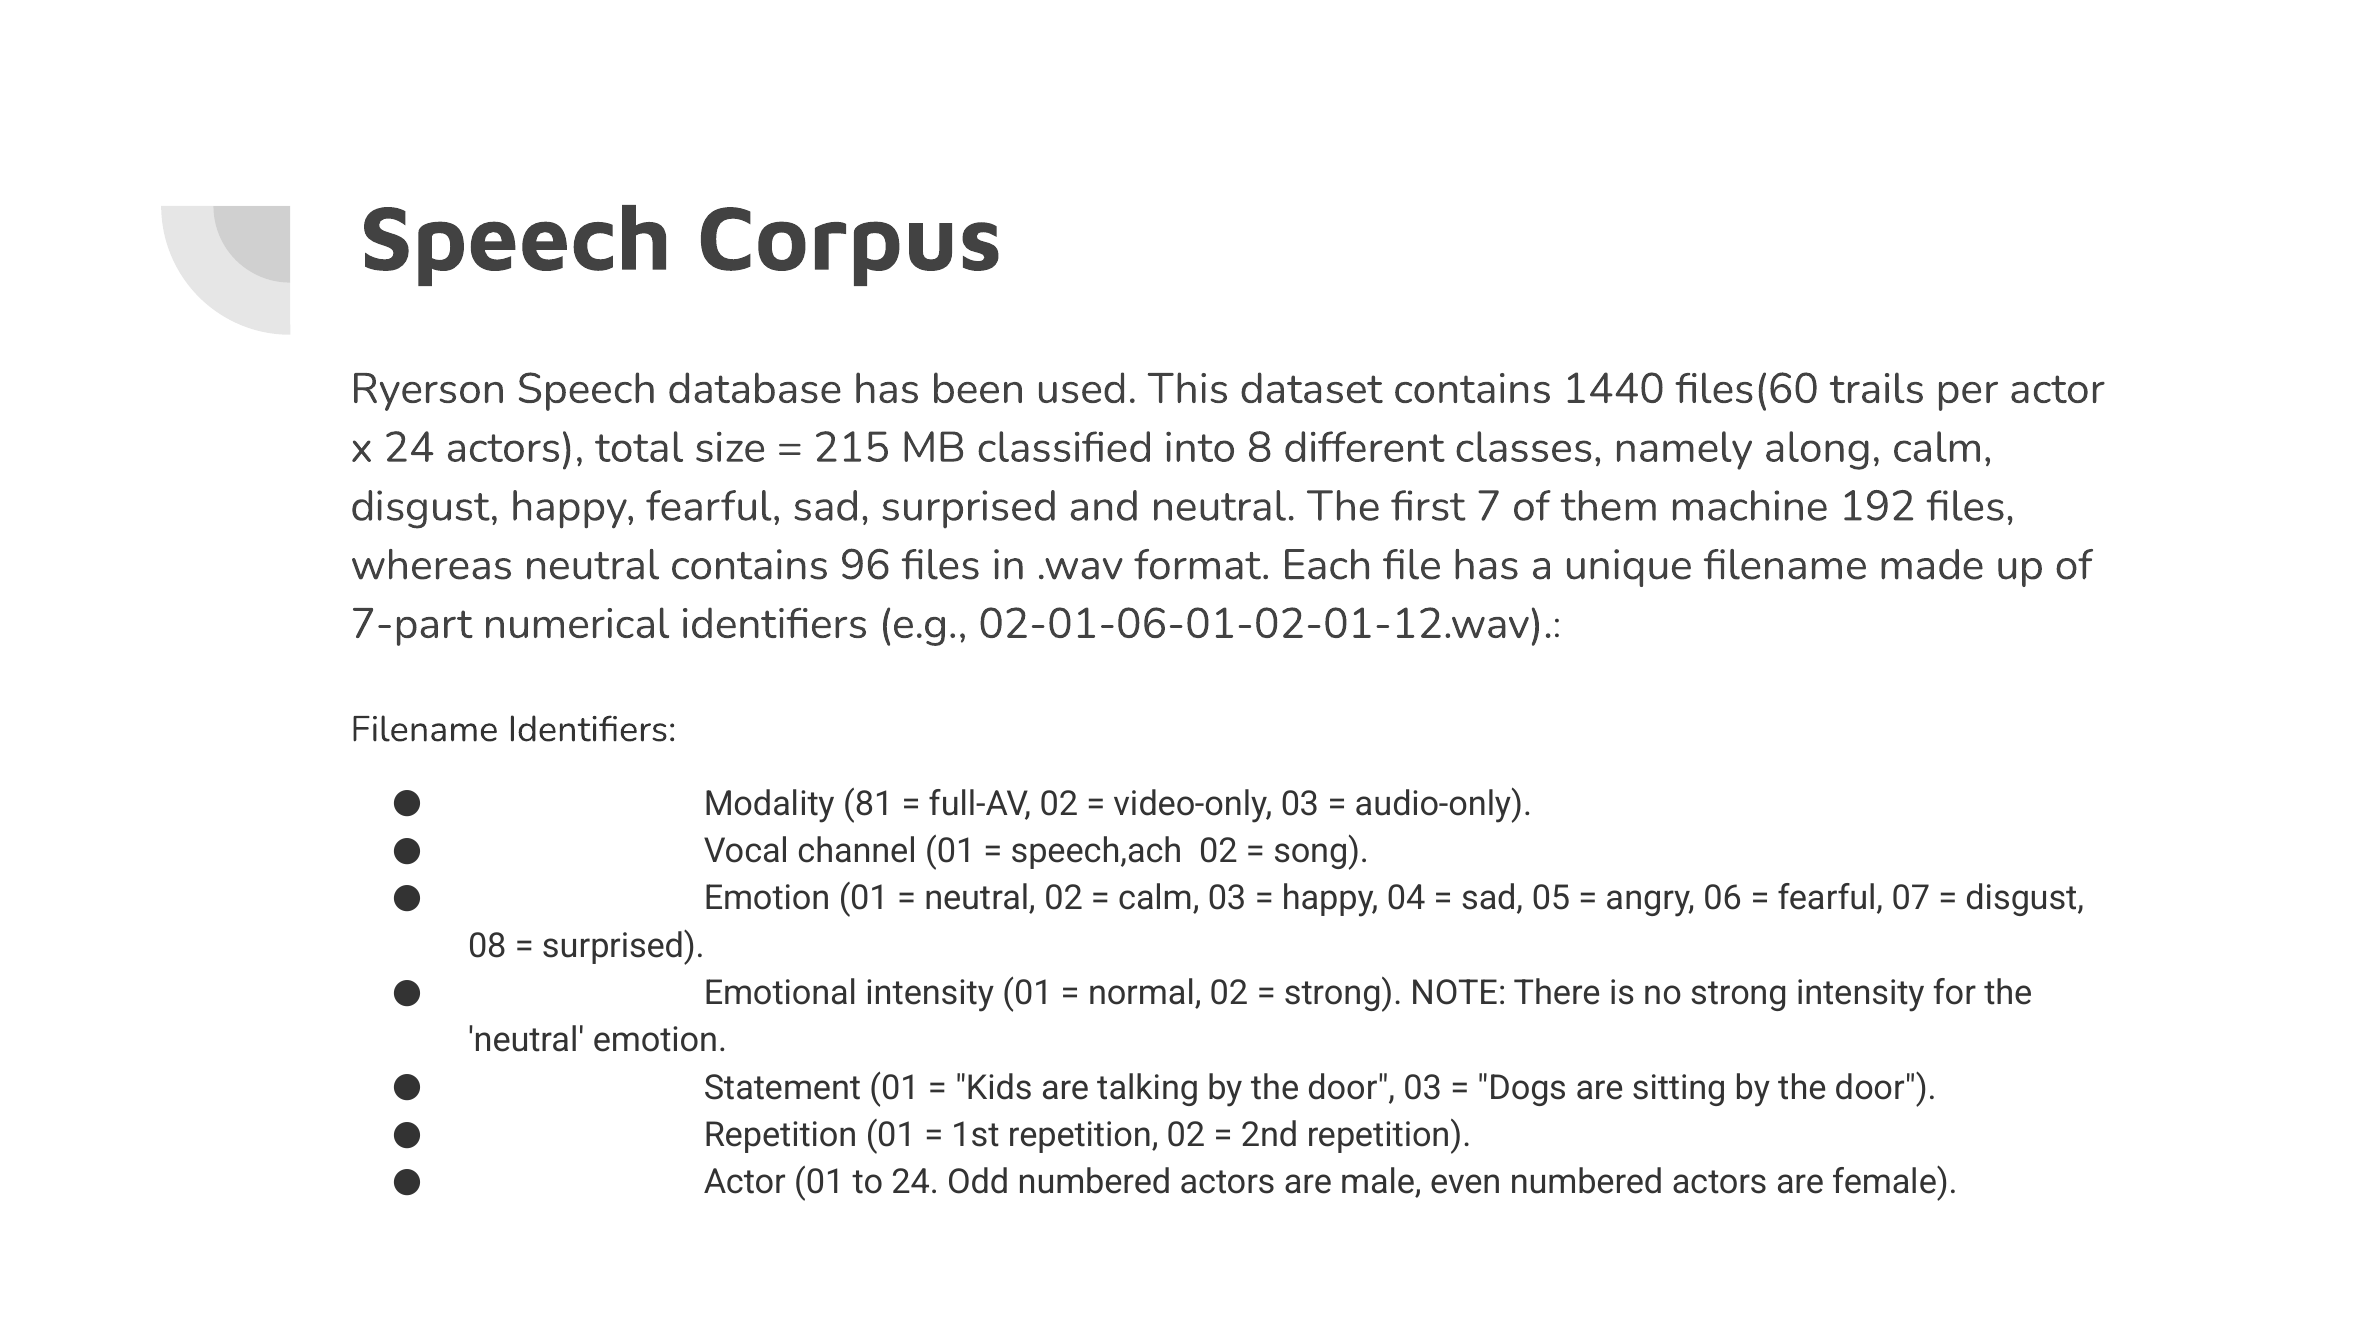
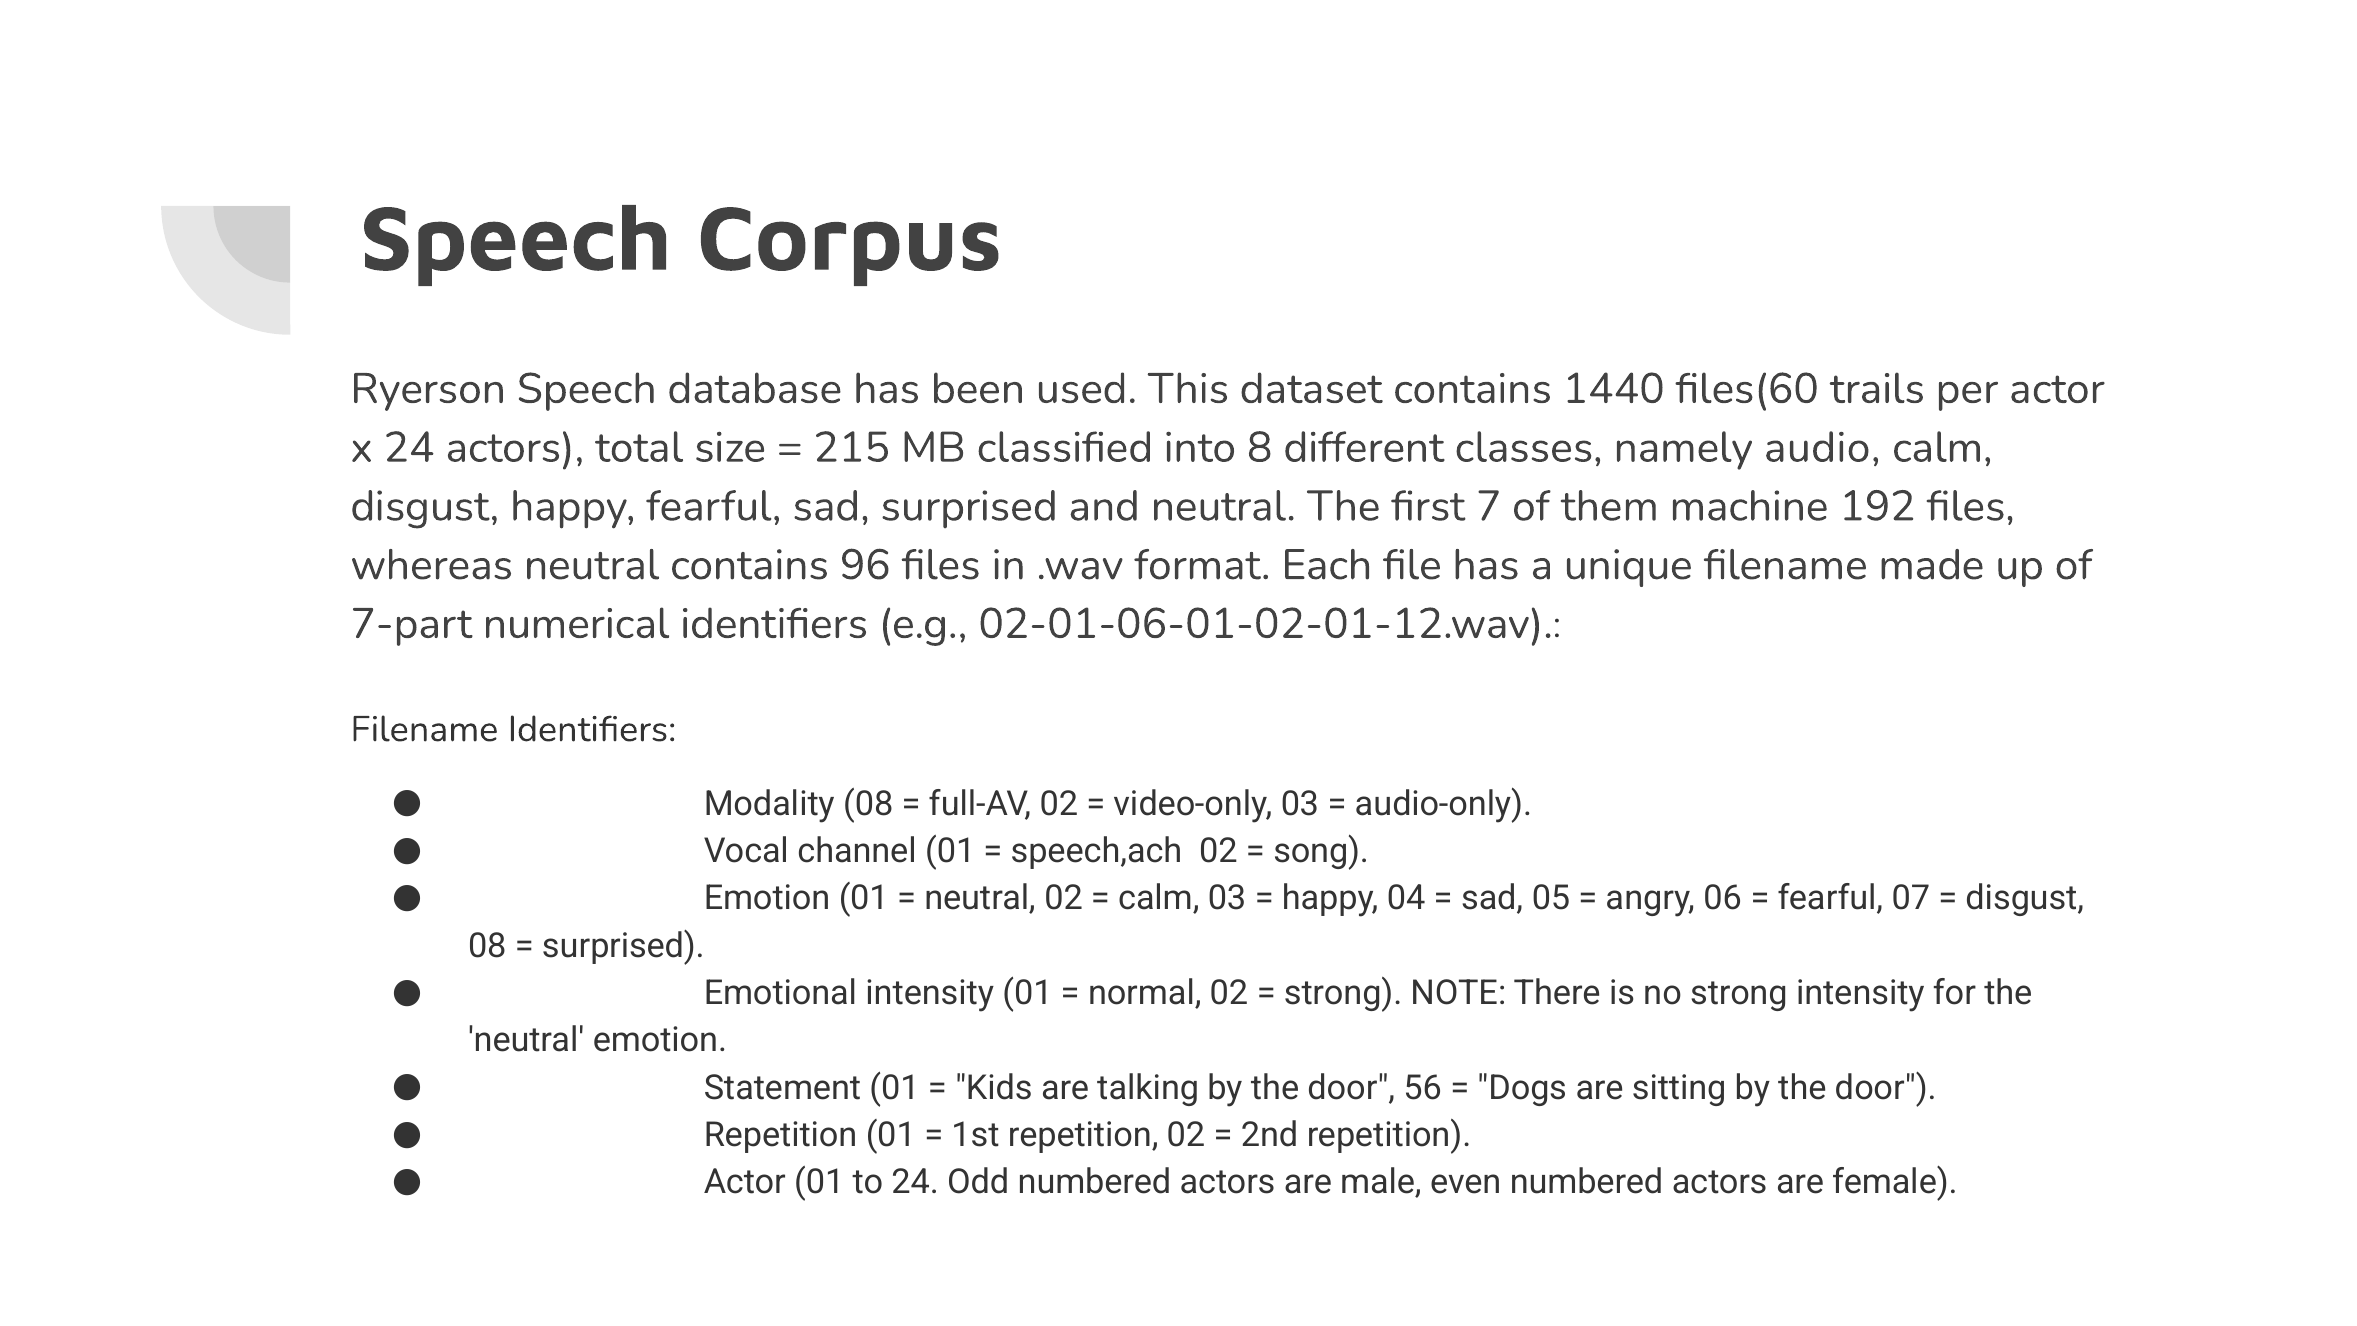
along: along -> audio (1822, 448)
Modality 81: 81 -> 08 (868, 804)
door 03: 03 -> 56 (1423, 1088)
